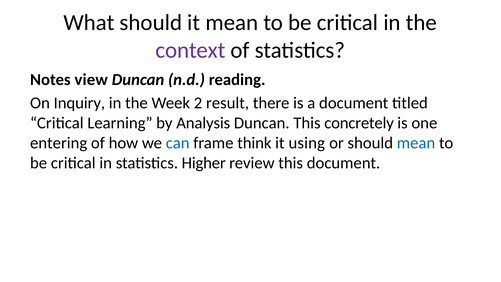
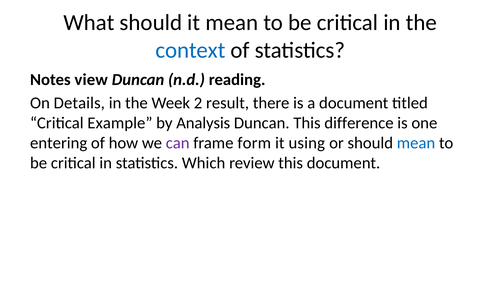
context colour: purple -> blue (191, 50)
Inquiry: Inquiry -> Details (79, 103)
Learning: Learning -> Example (120, 123)
concretely: concretely -> difference (359, 123)
can colour: blue -> purple (178, 143)
think: think -> form (254, 143)
Higher: Higher -> Which (204, 163)
